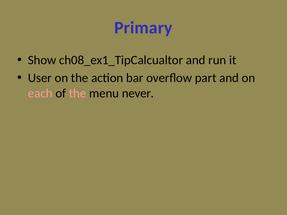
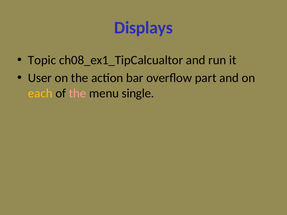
Primary: Primary -> Displays (144, 28)
Show: Show -> Topic (42, 60)
each colour: pink -> yellow (40, 93)
never: never -> single (138, 93)
